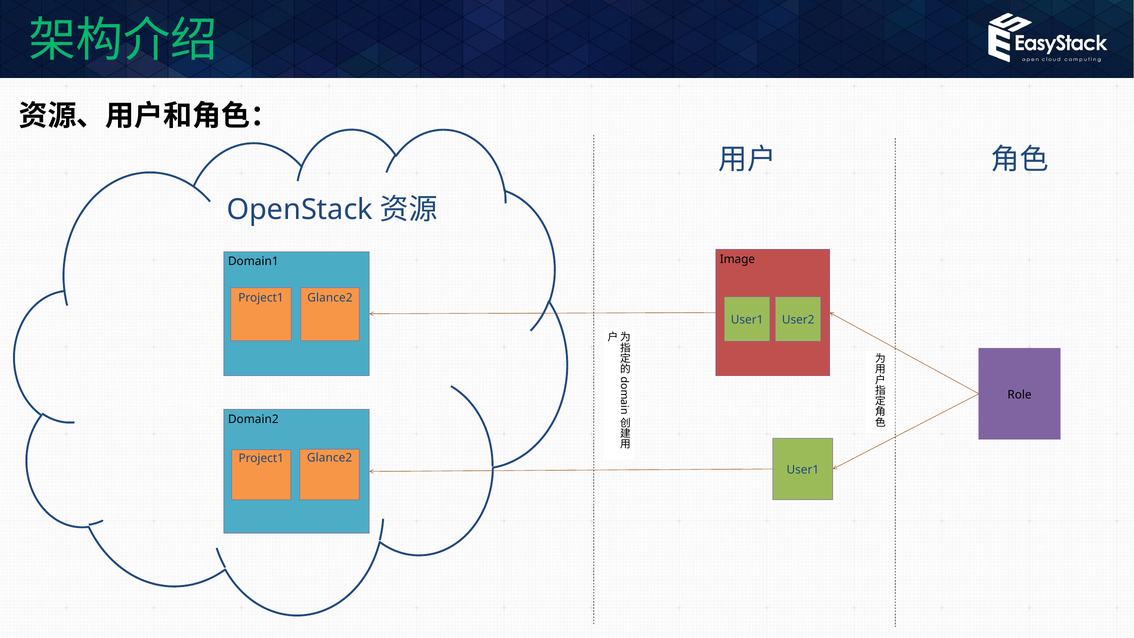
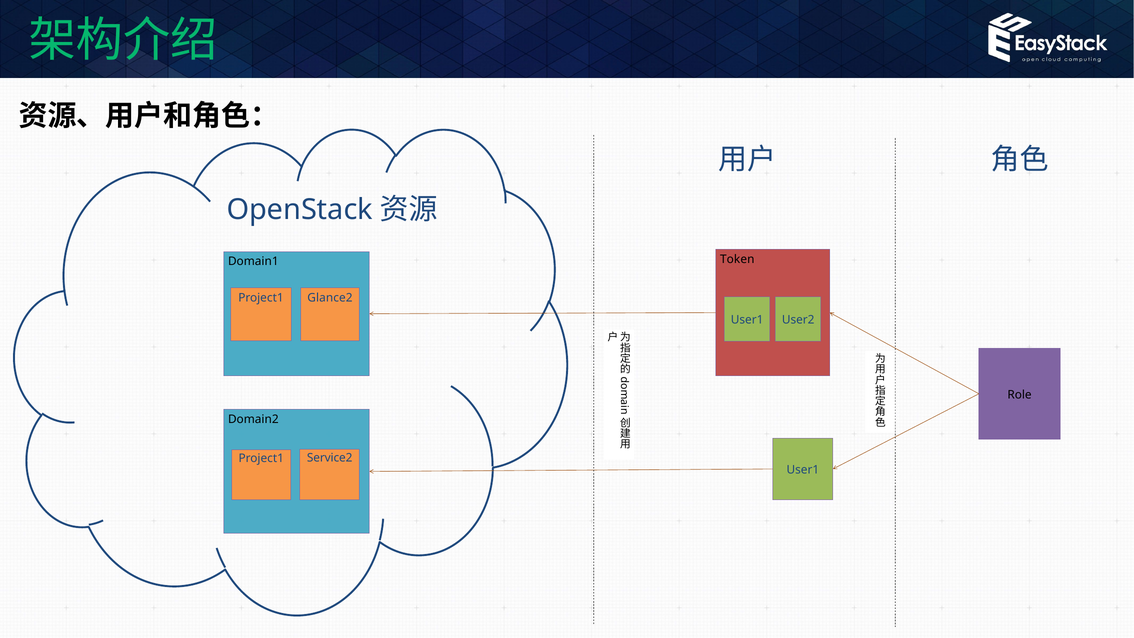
Image: Image -> Token (737, 259)
Glance2: Glance2 -> Service2 (330, 458)
